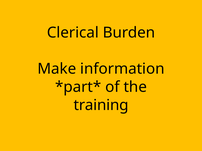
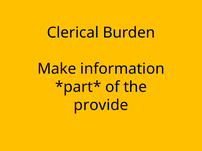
training: training -> provide (101, 105)
